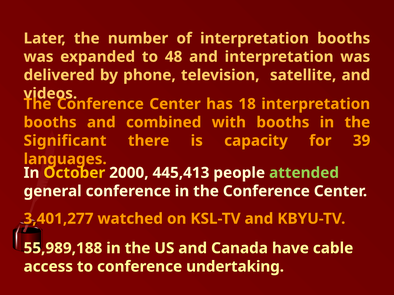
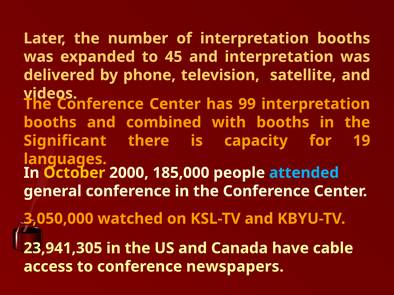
48: 48 -> 45 (174, 57)
18: 18 -> 99 (247, 104)
39: 39 -> 19 (362, 141)
445,413: 445,413 -> 185,000 (181, 173)
attended colour: light green -> light blue (304, 173)
3,401,277: 3,401,277 -> 3,050,000 (59, 219)
55,989,188: 55,989,188 -> 23,941,305 (63, 249)
undertaking: undertaking -> newspapers (235, 267)
